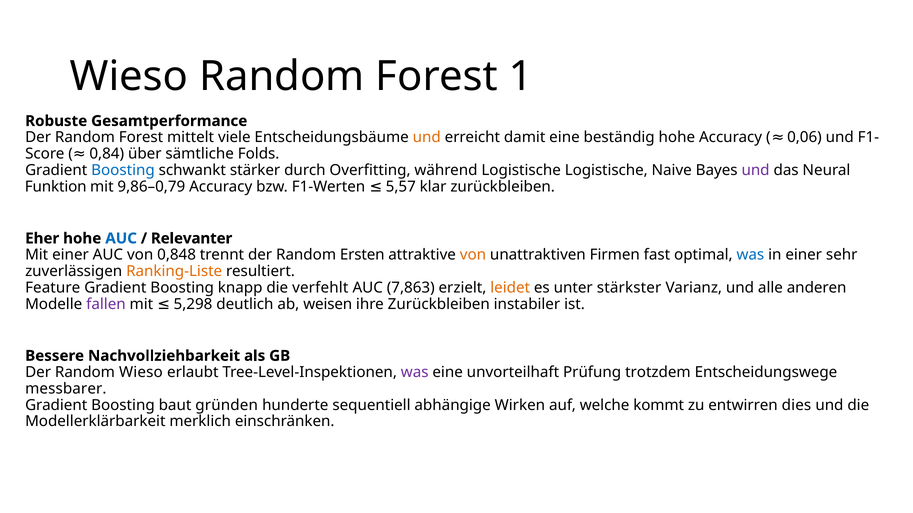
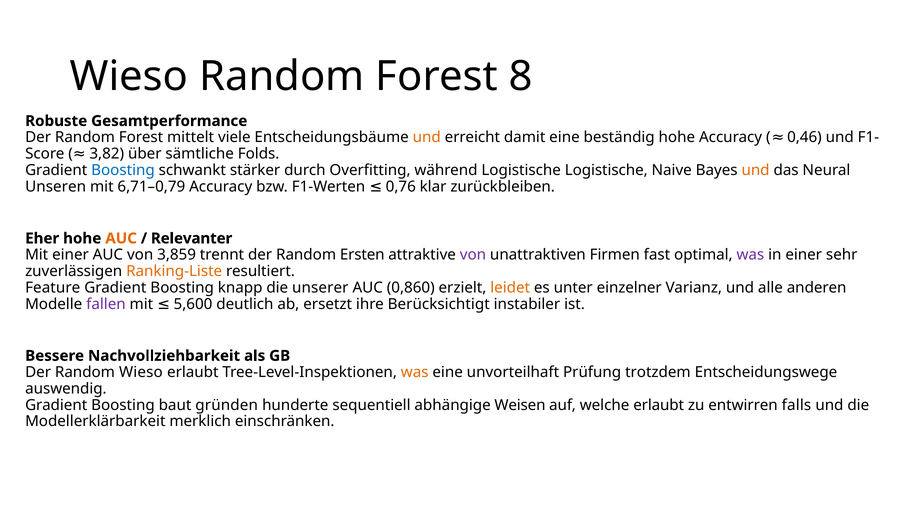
1: 1 -> 8 (521, 77)
0,06: 0,06 -> 0,46 (804, 138)
0,84: 0,84 -> 3,82 (107, 154)
und colour: purple -> orange (756, 170)
Funktion: Funktion -> Unseren (56, 187)
9,86–0,79: 9,86–0,79 -> 6,71–0,79 (151, 187)
5,57: 5,57 -> 0,76 (401, 187)
AUC colour: blue -> orange (121, 239)
0,848: 0,848 -> 3,859 (177, 255)
von colour: orange -> purple (473, 255)
was colour: blue -> purple (750, 255)
verfehlt: verfehlt -> unserer (320, 288)
7,863: 7,863 -> 0,860 (411, 288)
stärkster: stärkster -> einzelner (629, 288)
5,298: 5,298 -> 5,600 (193, 304)
weisen: weisen -> ersetzt (328, 304)
ihre Zurückbleiben: Zurückbleiben -> Berücksichtigt (439, 304)
was colour: purple -> orange (415, 373)
messbarer: messbarer -> auswendig (66, 389)
Wirken: Wirken -> Weisen (520, 405)
welche kommt: kommt -> erlaubt (659, 405)
dies: dies -> falls (796, 405)
